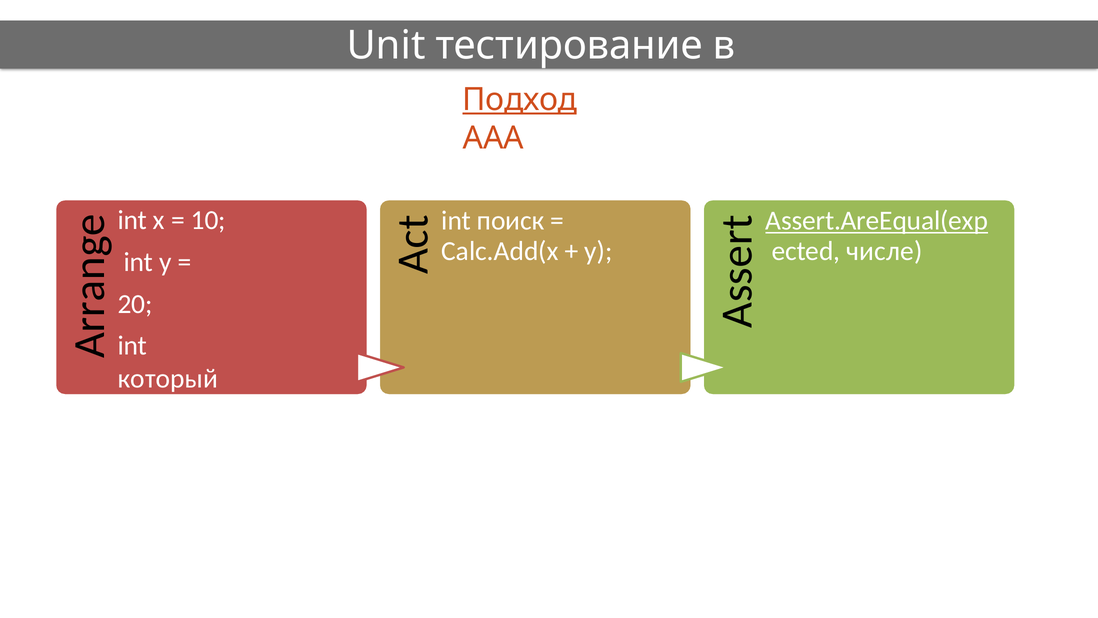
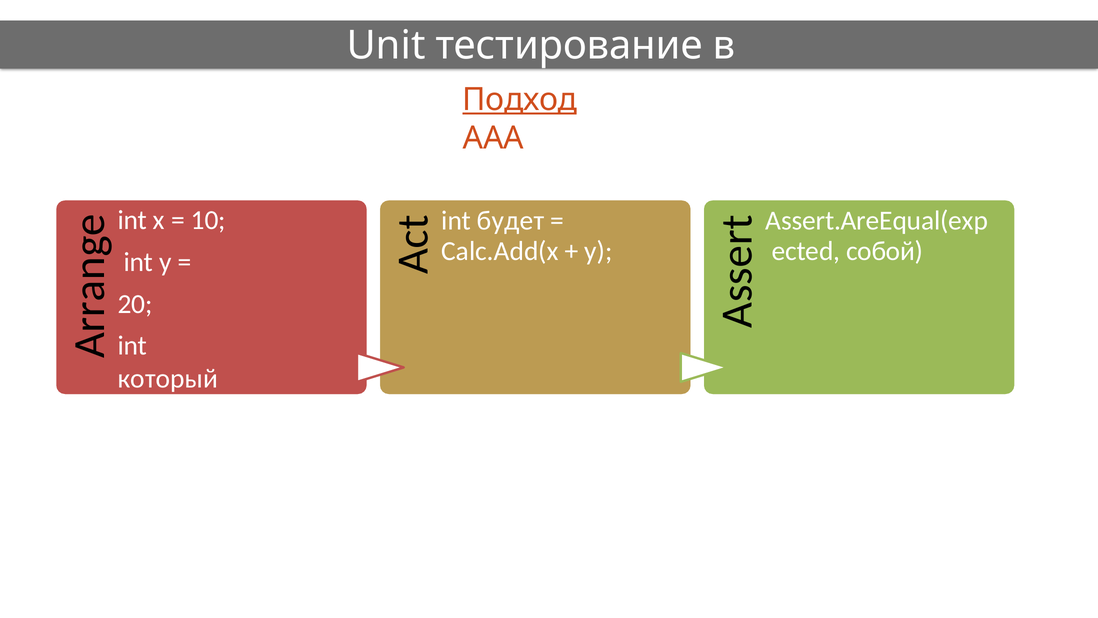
поиск: поиск -> будет (511, 221)
Assert.AreEqual(exp underline: present -> none (877, 221)
числе: числе -> собой (885, 251)
